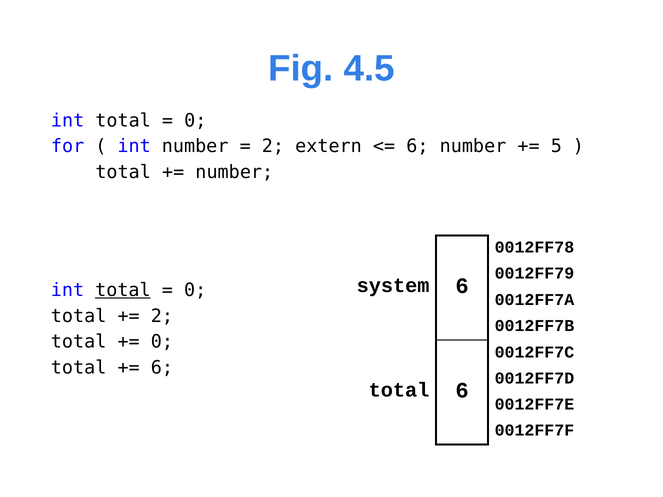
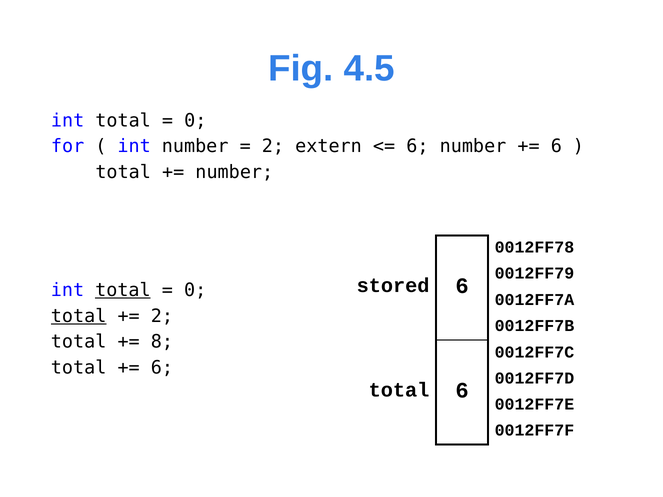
5: 5 -> 6 (556, 146)
system: system -> stored (393, 286)
total underline: none -> present (79, 316)
0: 0 -> 8 (162, 342)
